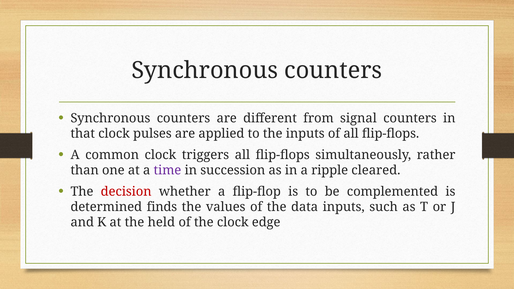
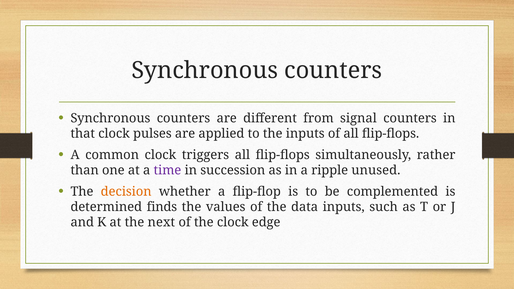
cleared: cleared -> unused (376, 170)
decision colour: red -> orange (126, 192)
held: held -> next (161, 222)
